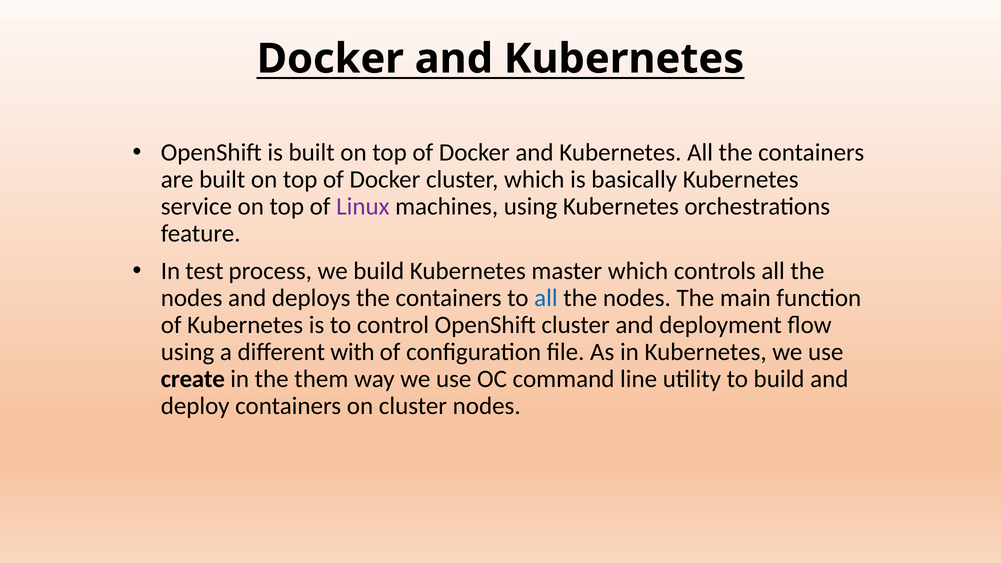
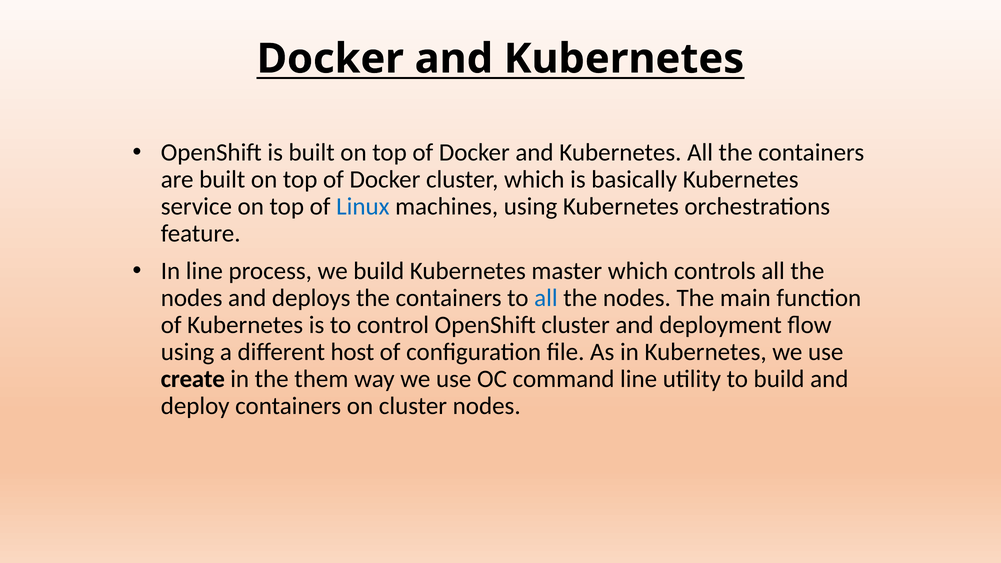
Linux colour: purple -> blue (363, 207)
In test: test -> line (204, 271)
with: with -> host (352, 352)
